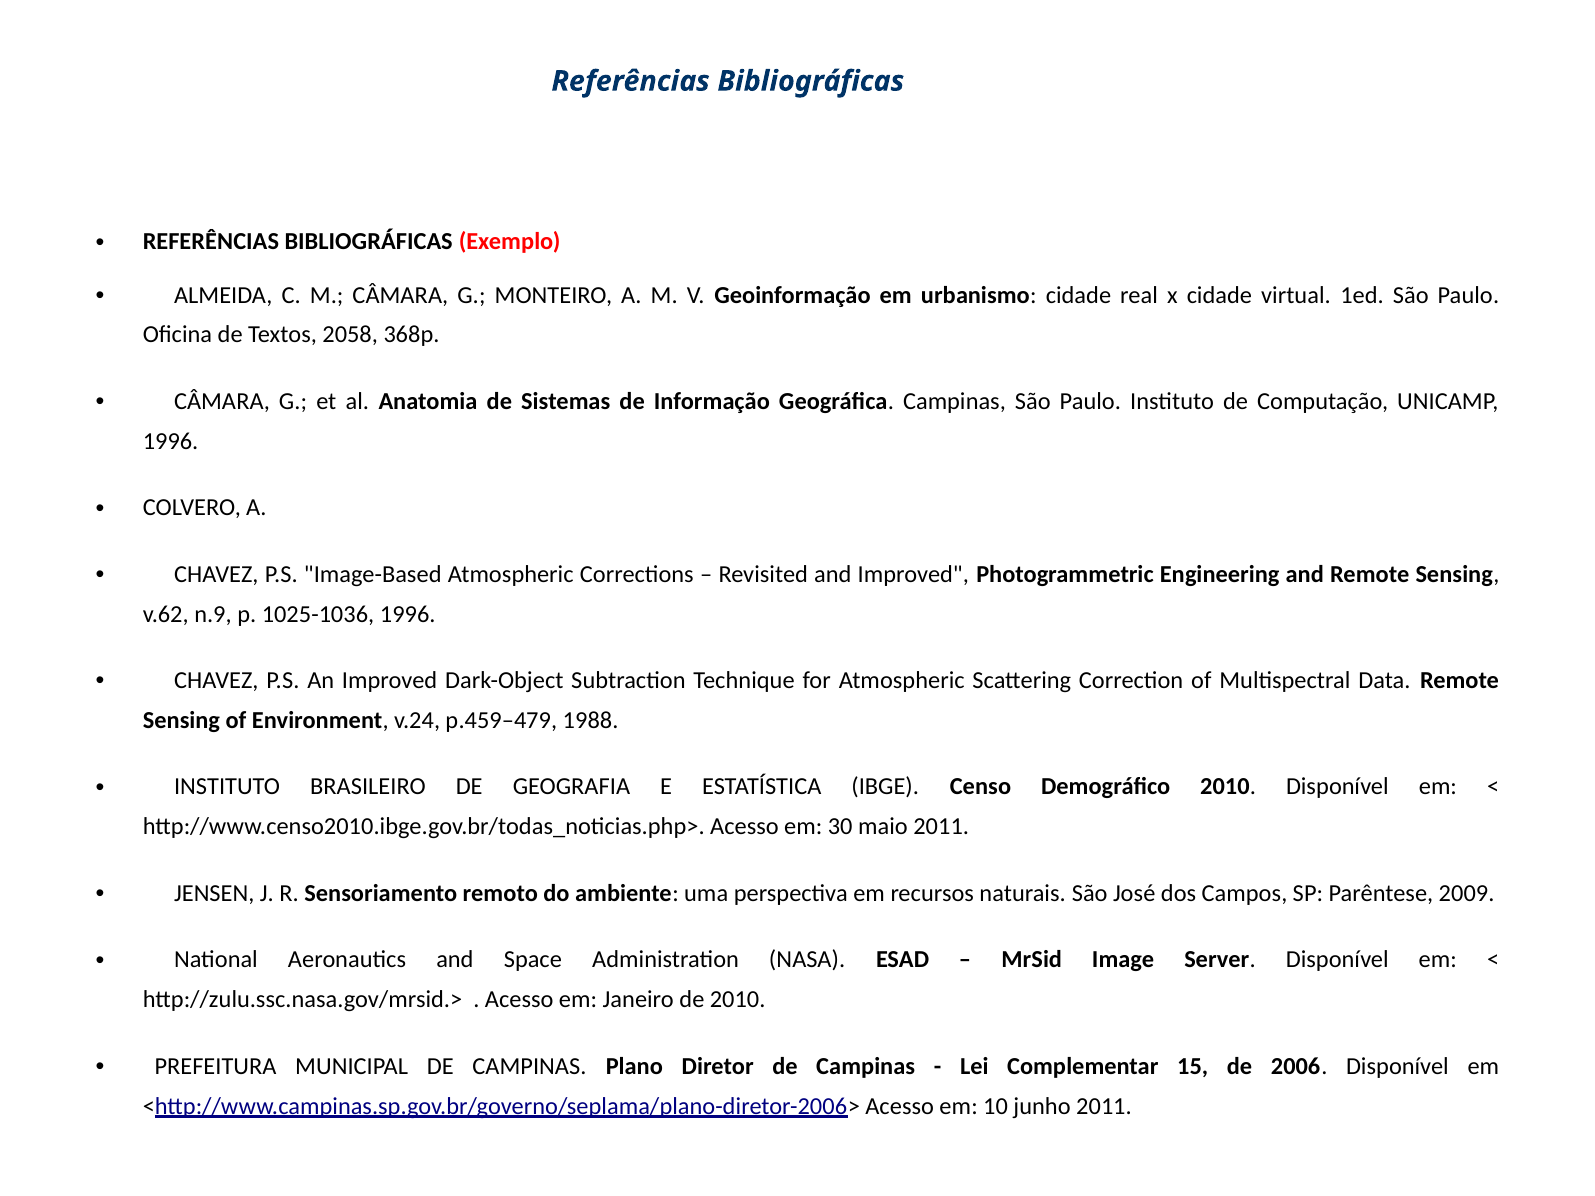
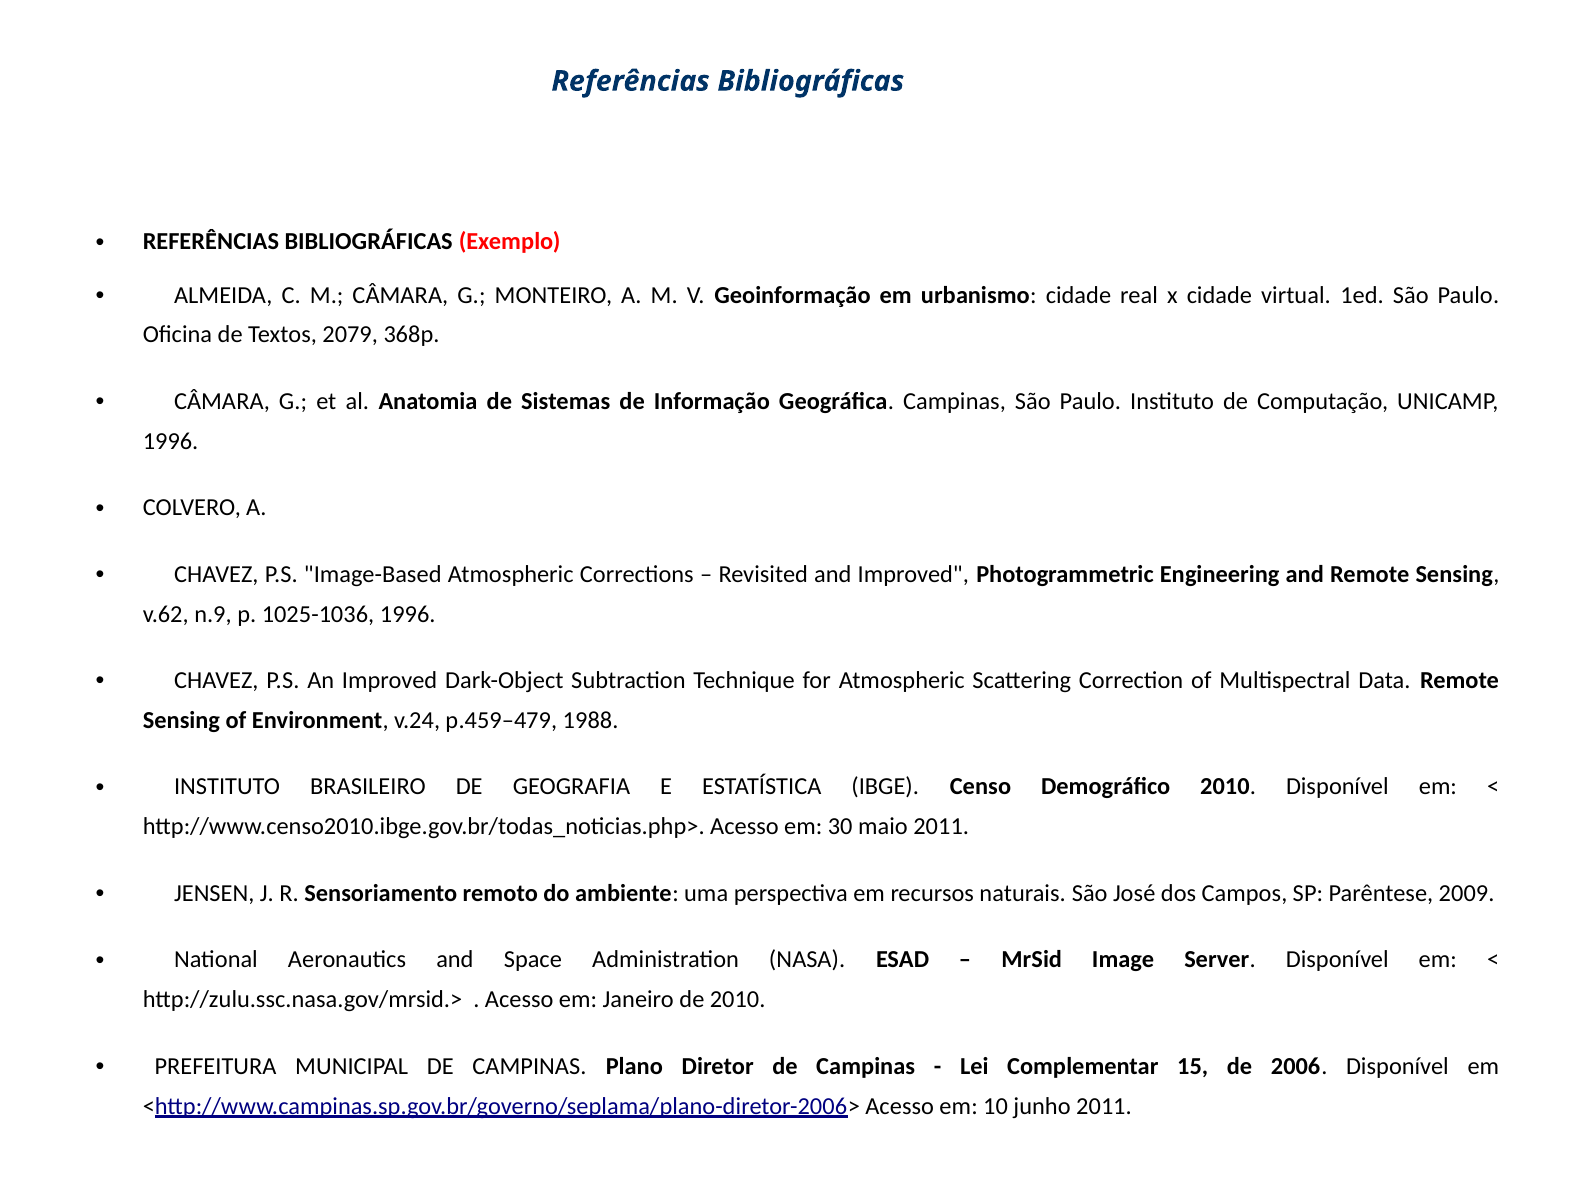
2058: 2058 -> 2079 (350, 335)
